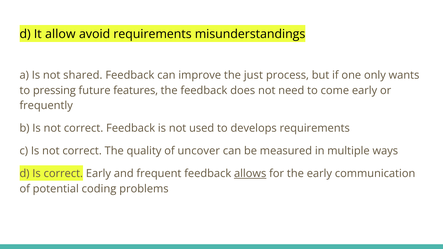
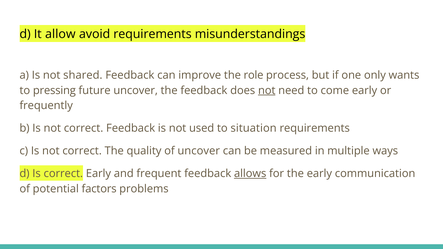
just: just -> role (254, 75)
future features: features -> uncover (136, 90)
not underline: none -> present (267, 90)
develops: develops -> situation (254, 128)
coding: coding -> factors (99, 189)
